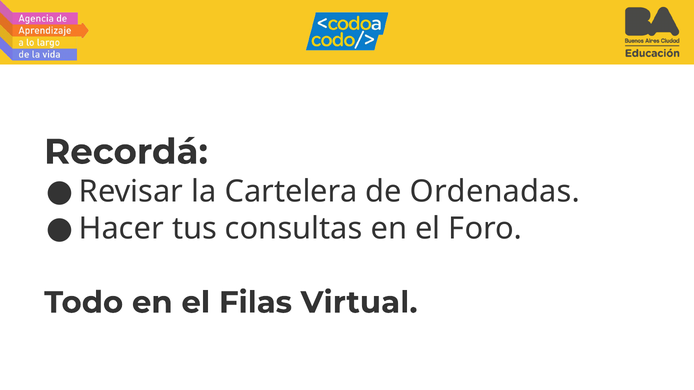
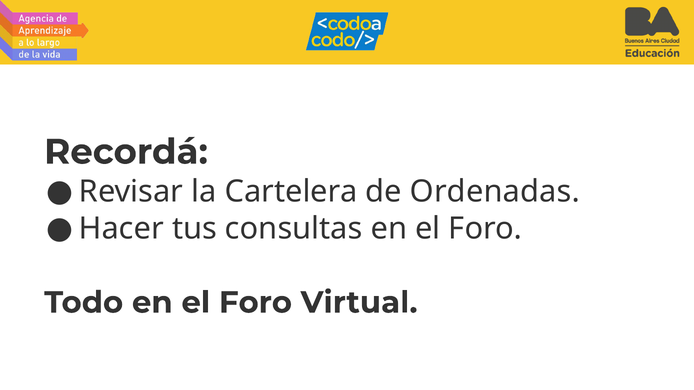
Todo en el Filas: Filas -> Foro (255, 303)
